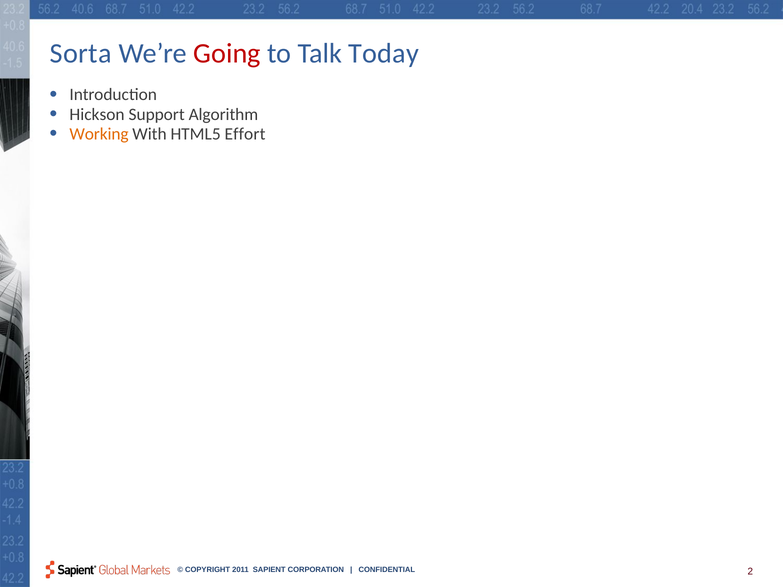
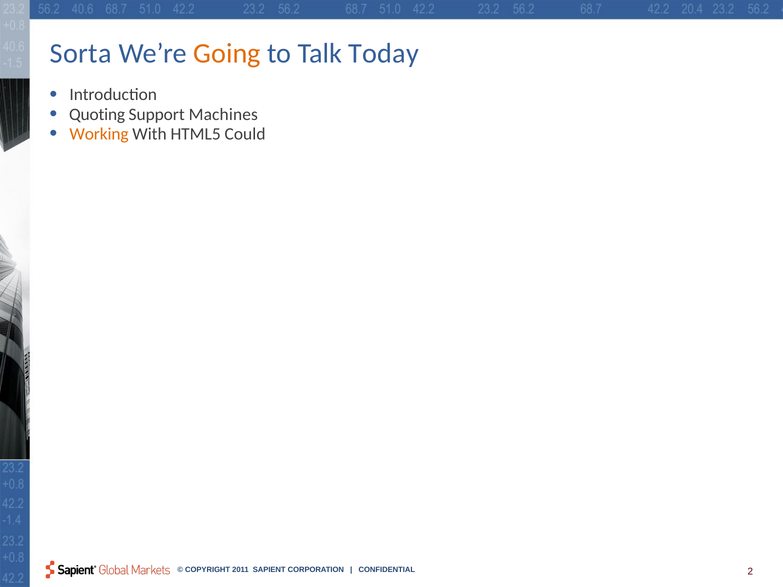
Going colour: red -> orange (227, 54)
Hickson: Hickson -> Quoting (97, 114)
Algorithm: Algorithm -> Machines (223, 114)
Effort: Effort -> Could (245, 134)
